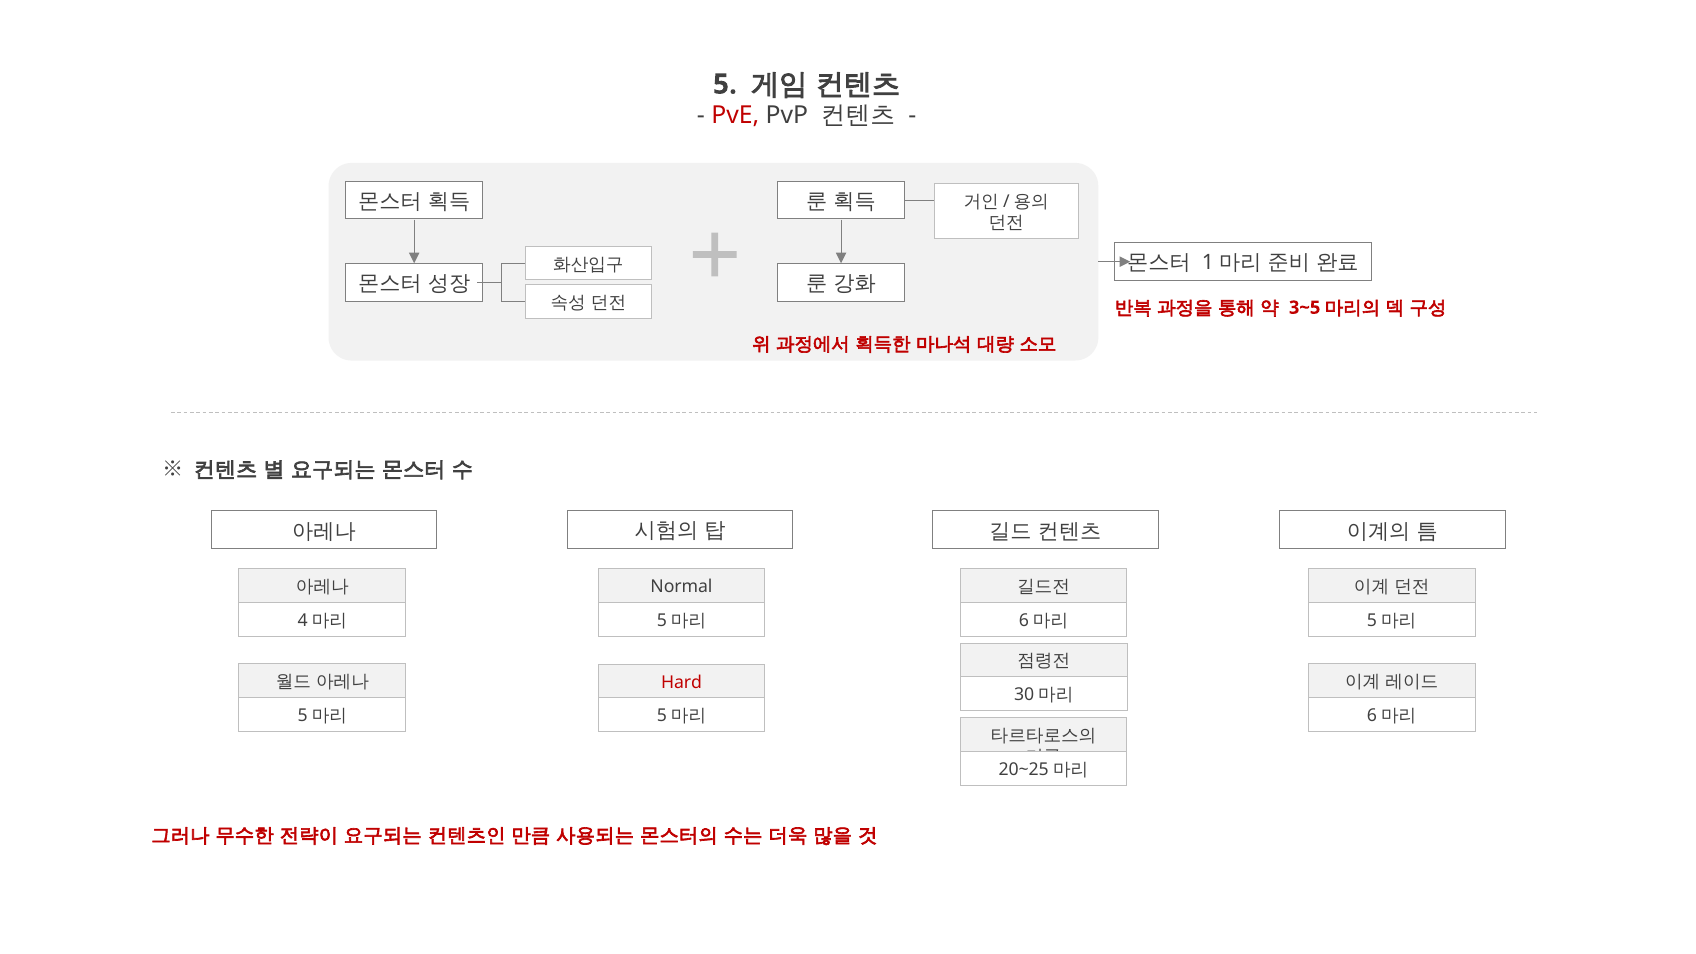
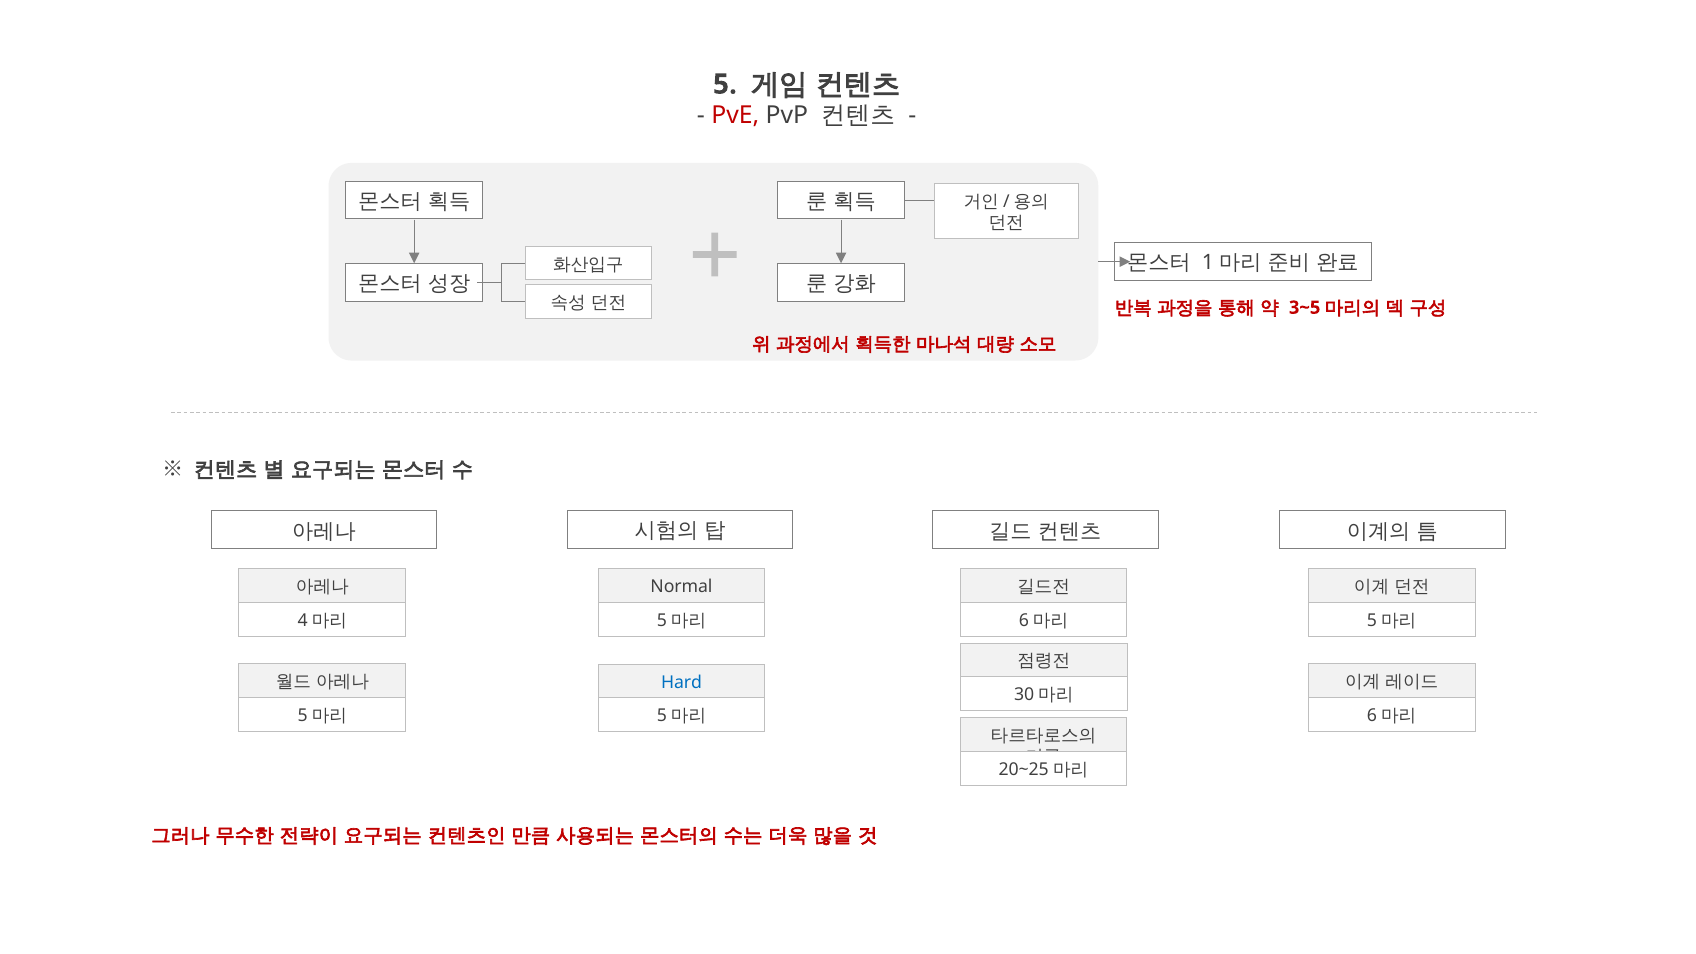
Hard colour: red -> blue (682, 682)
